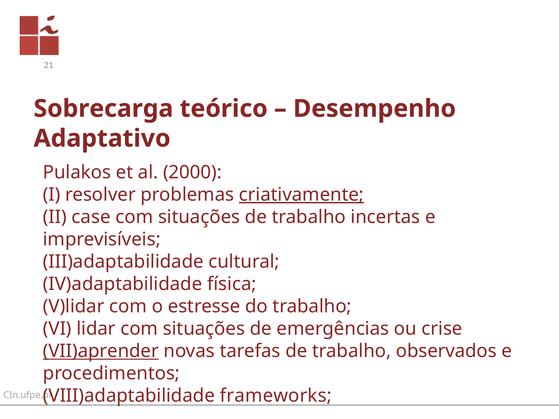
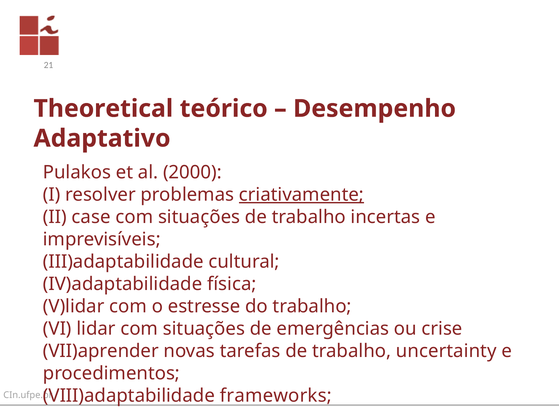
Sobrecarga: Sobrecarga -> Theoretical (103, 109)
VII)aprender underline: present -> none (101, 351)
observados: observados -> uncertainty (446, 351)
